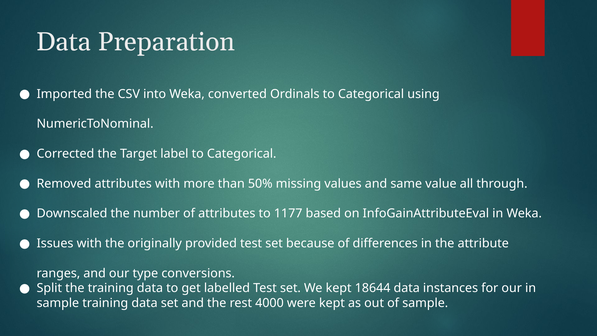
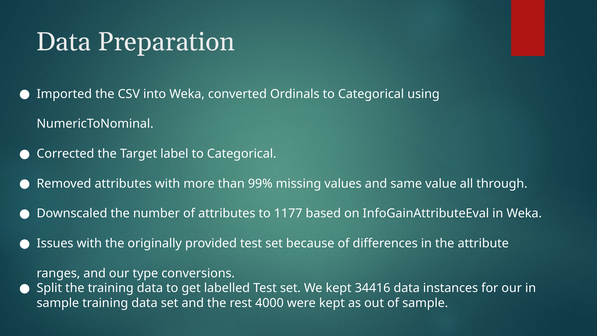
50%: 50% -> 99% (260, 184)
18644: 18644 -> 34416 (373, 288)
